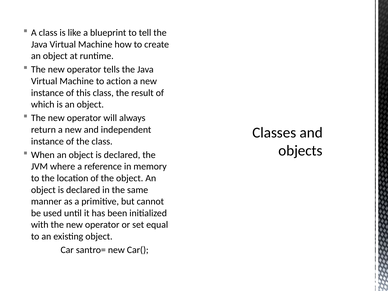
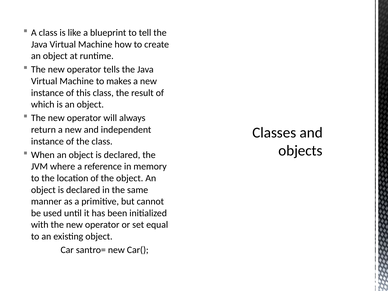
action: action -> makes (119, 81)
